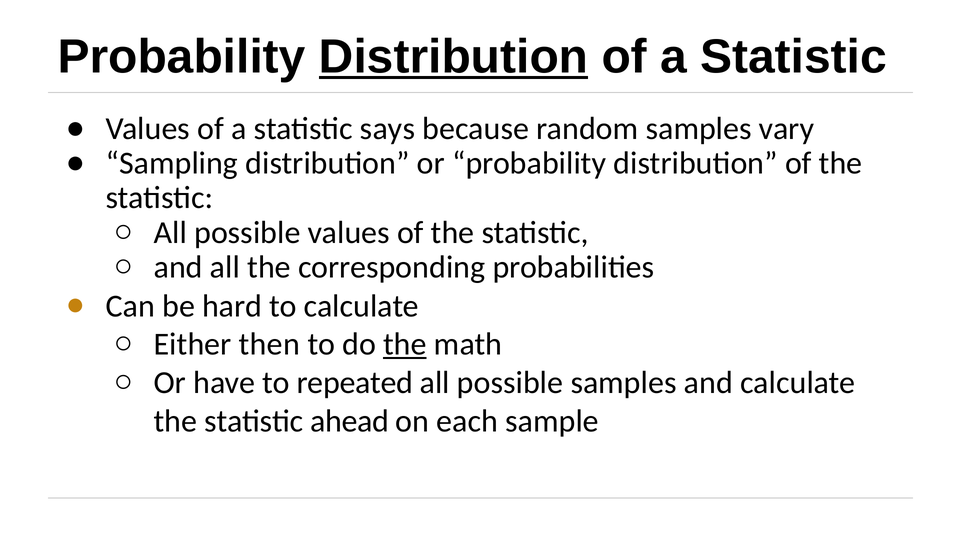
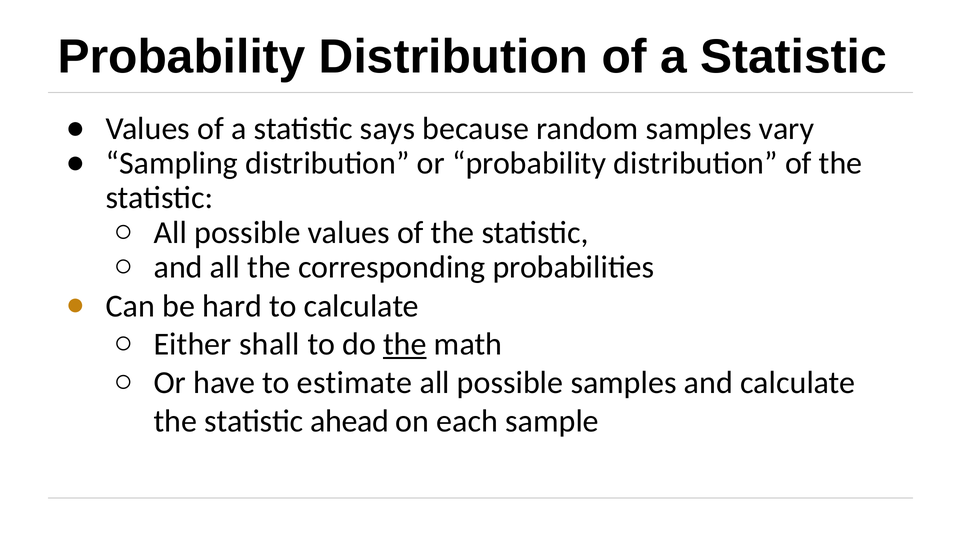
Distribution underline: present -> none (454, 57)
then: then -> shall (269, 345)
repeated: repeated -> estimate (355, 383)
